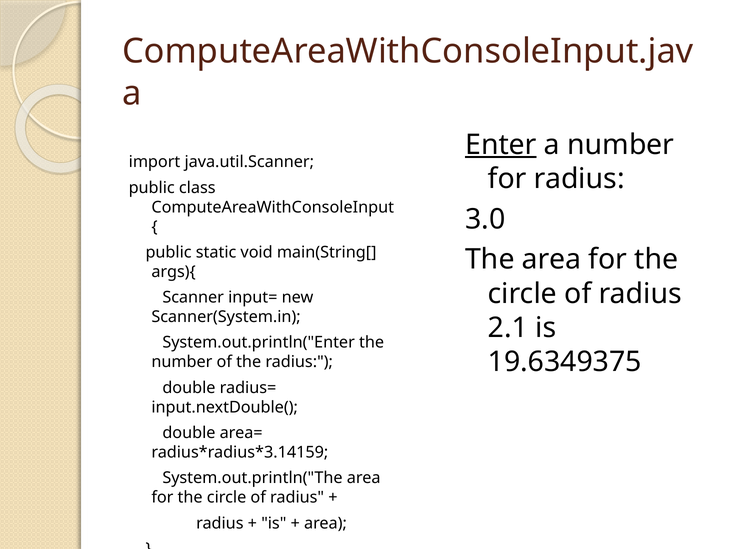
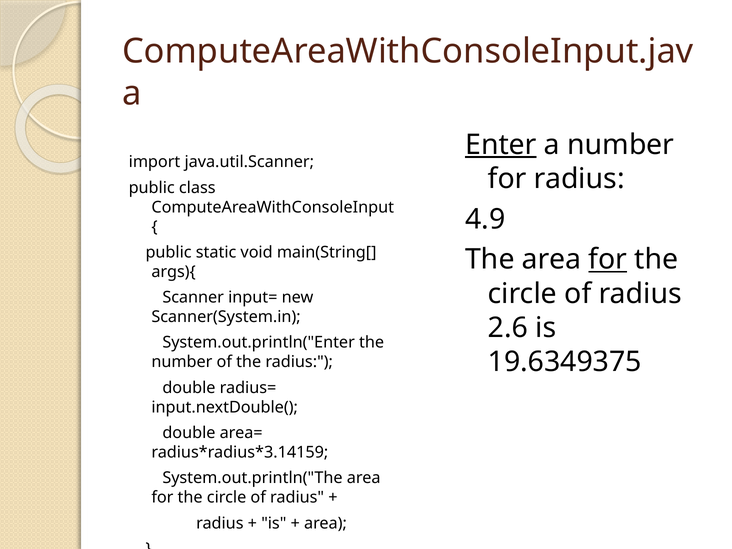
3.0: 3.0 -> 4.9 (485, 219)
for underline: none -> present (608, 259)
2.1: 2.1 -> 2.6 (508, 328)
